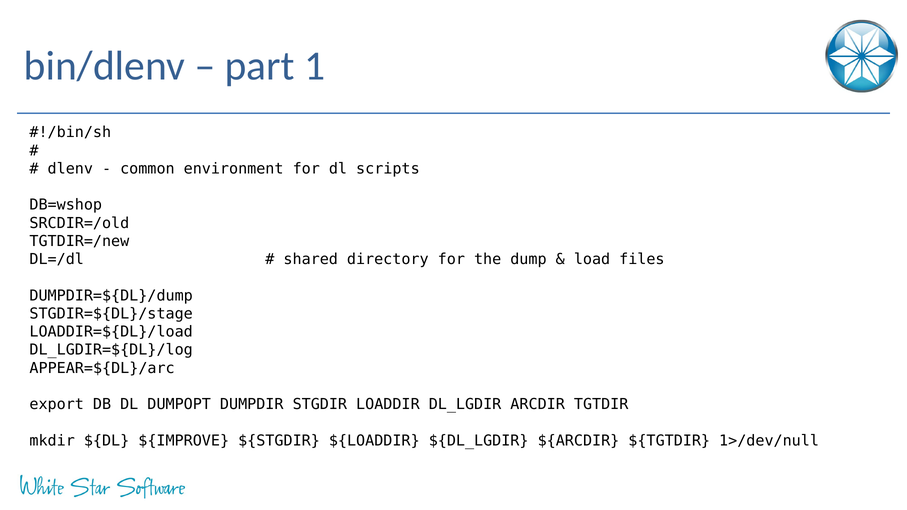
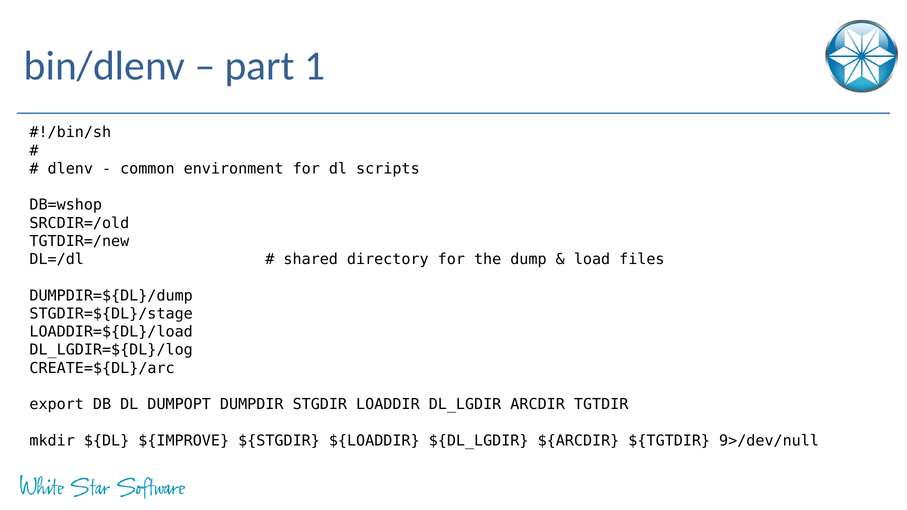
APPEAR=${DL}/arc: APPEAR=${DL}/arc -> CREATE=${DL}/arc (102, 368)
1>/dev/null: 1>/dev/null -> 9>/dev/null (769, 441)
